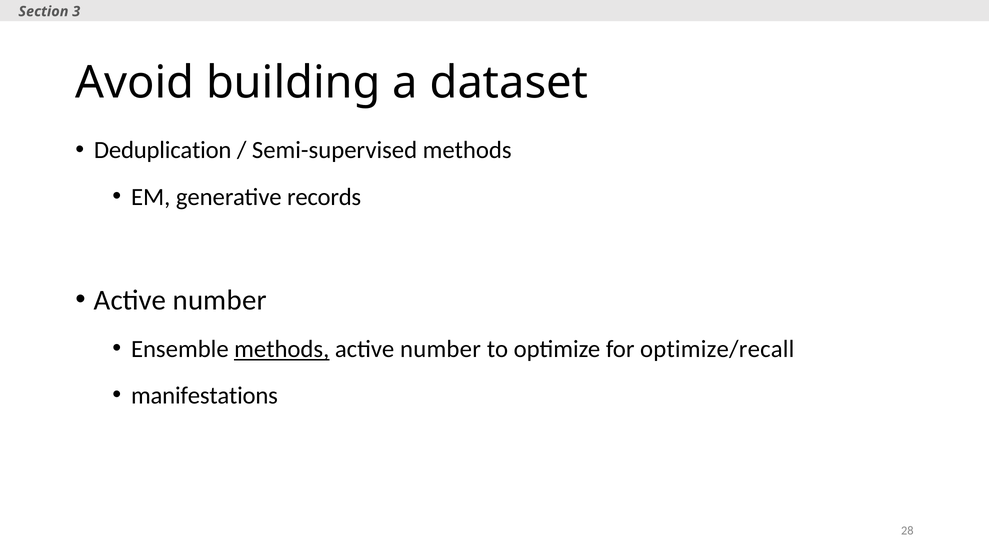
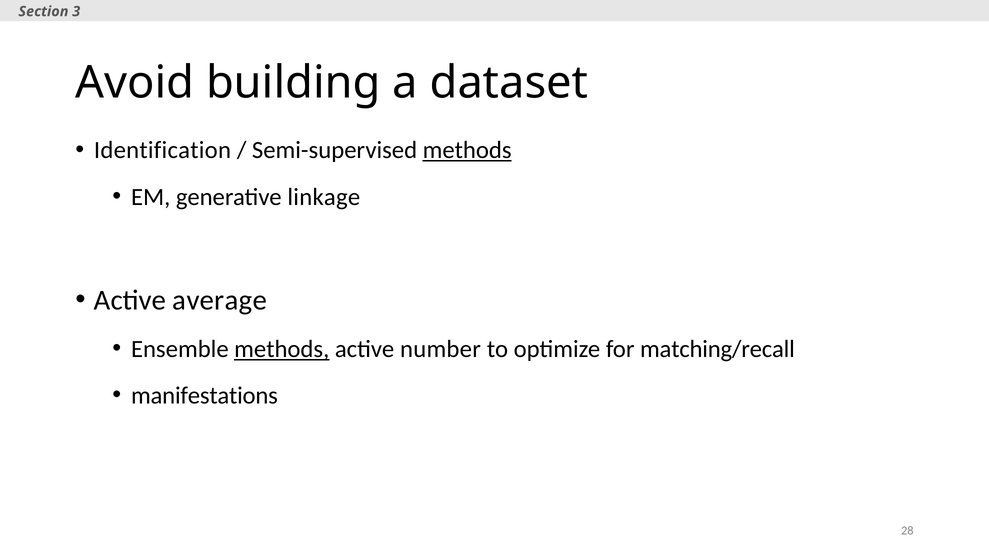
Deduplication: Deduplication -> Identification (162, 150)
methods underline: none -> present (467, 150)
records: records -> linkage (324, 197)
number: number -> average (220, 300)
optimize/recall: optimize/recall -> matching/recall (717, 349)
